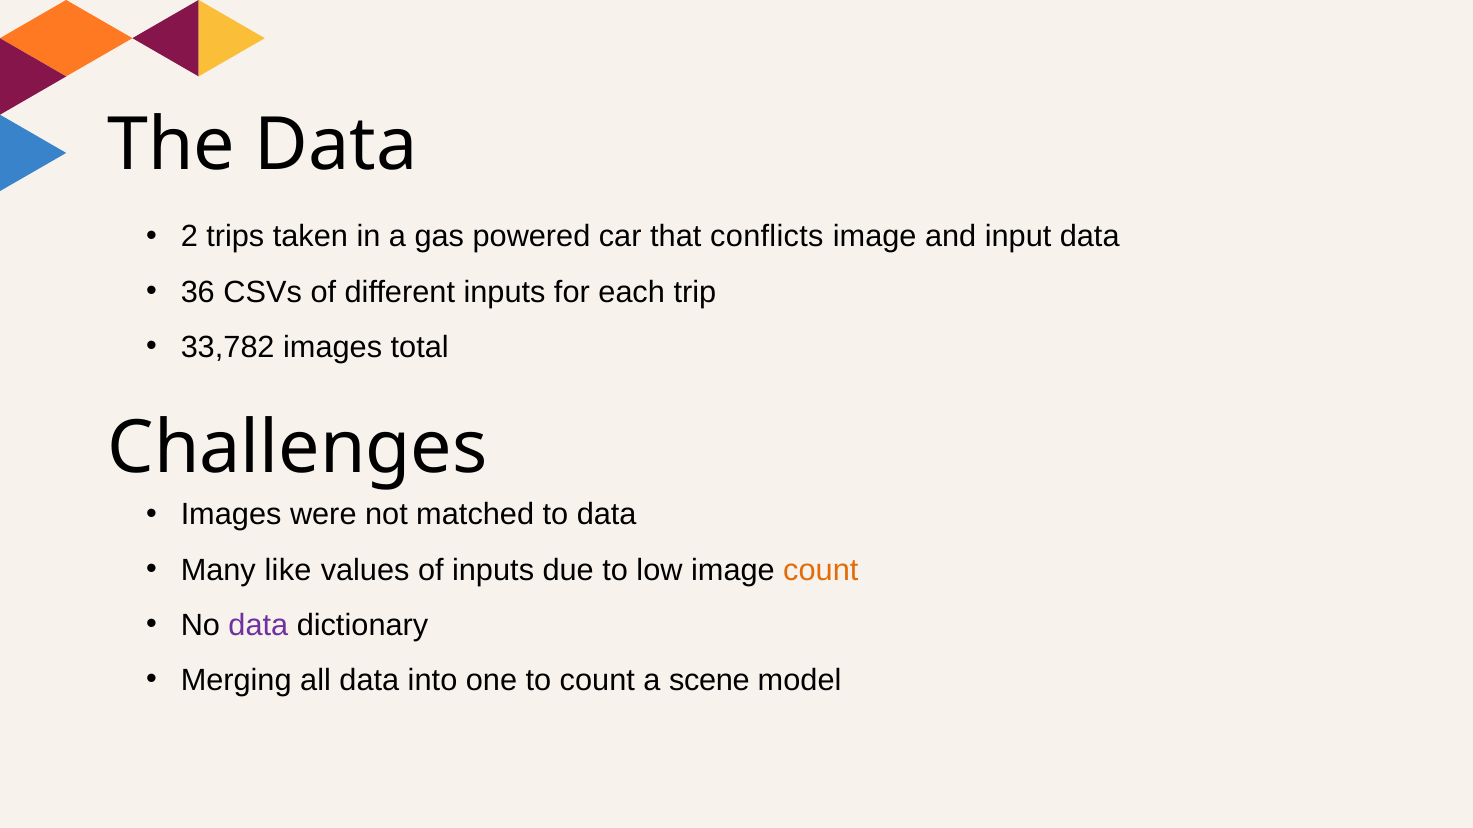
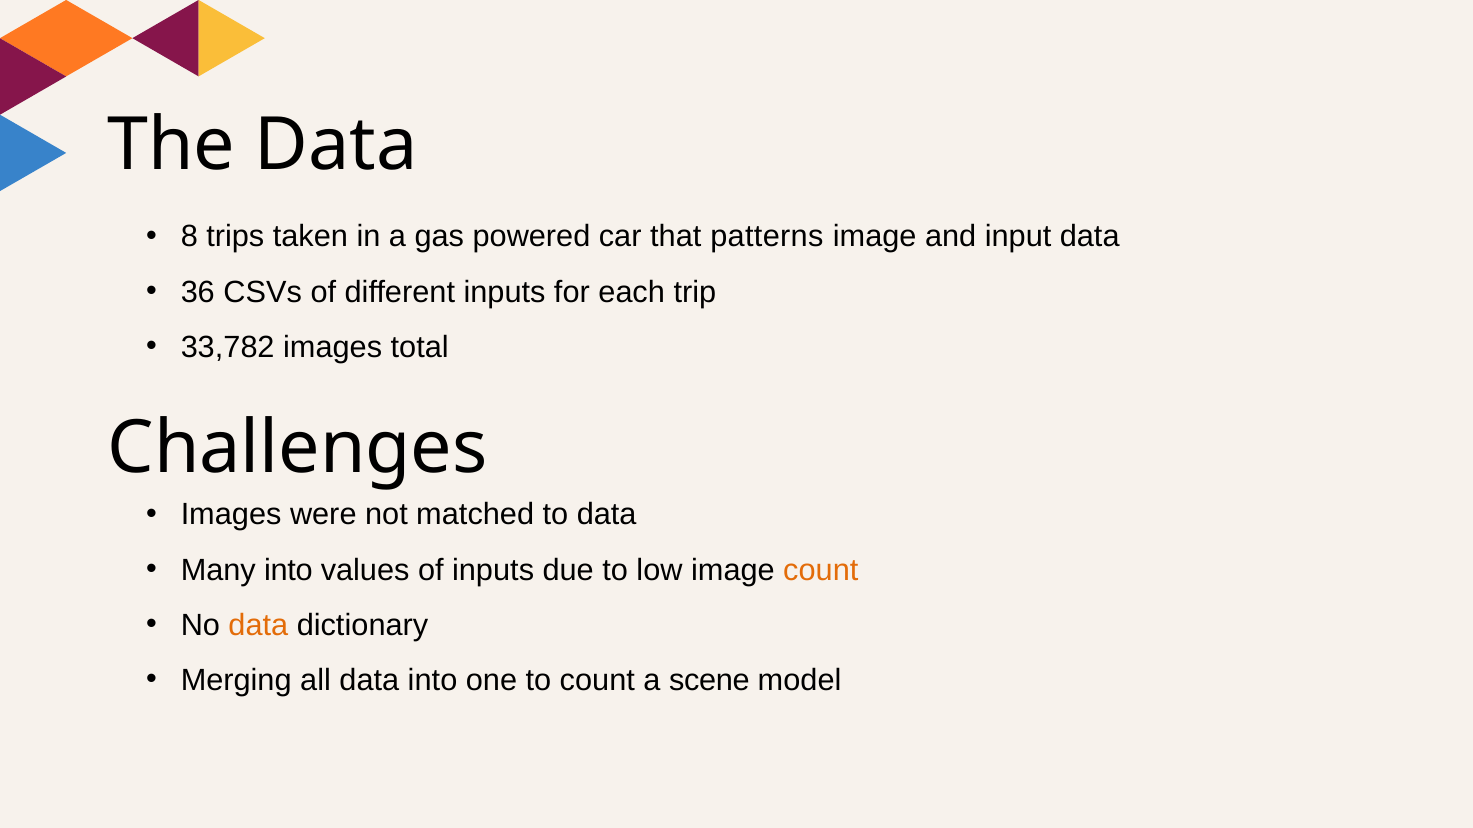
2: 2 -> 8 (189, 237)
conflicts: conflicts -> patterns (767, 237)
Many like: like -> into (288, 570)
data colour: purple -> orange (258, 626)
